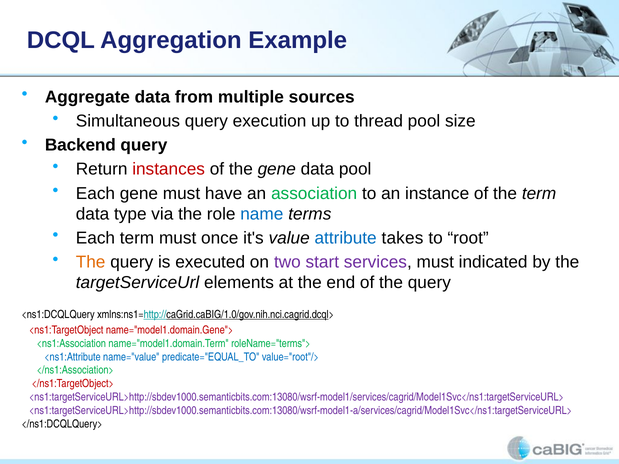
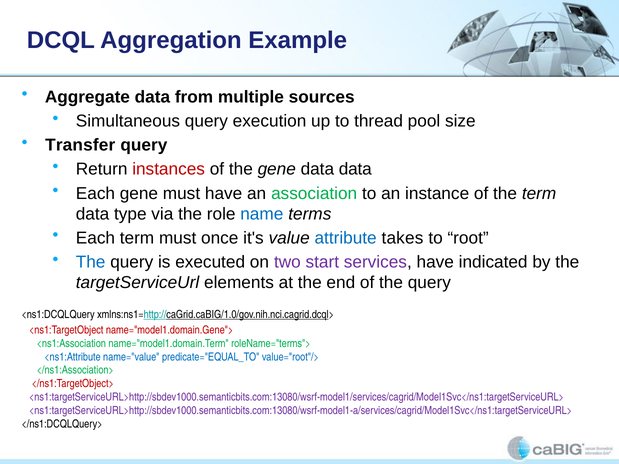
Backend: Backend -> Transfer (80, 145)
data pool: pool -> data (355, 169)
The colour: orange -> blue (91, 262)
services must: must -> have (435, 262)
